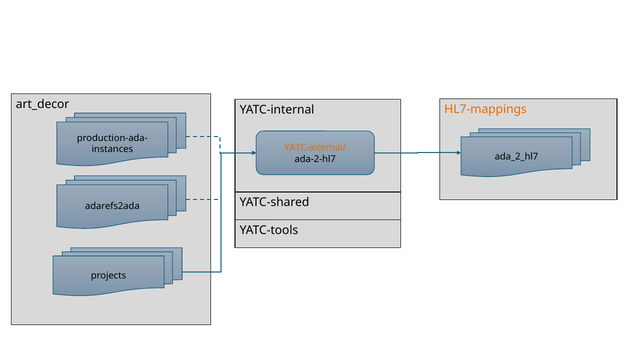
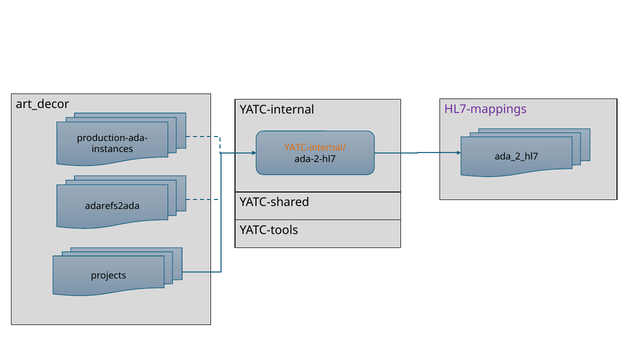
HL7-mappings colour: orange -> purple (486, 109)
